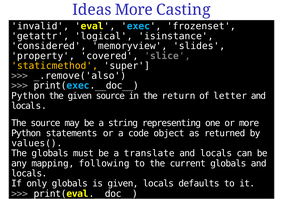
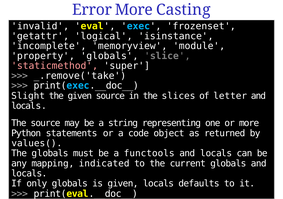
Ideas: Ideas -> Error (92, 10)
considered: considered -> incomplete (49, 46)
slides: slides -> module (199, 46)
property covered: covered -> globals (109, 56)
staticmethod colour: yellow -> pink (55, 66)
_.remove('also: _.remove('also -> _.remove('take (80, 76)
Python: Python -> Slight (28, 96)
return: return -> slices (178, 96)
translate: translate -> functools (149, 154)
following: following -> indicated (104, 164)
